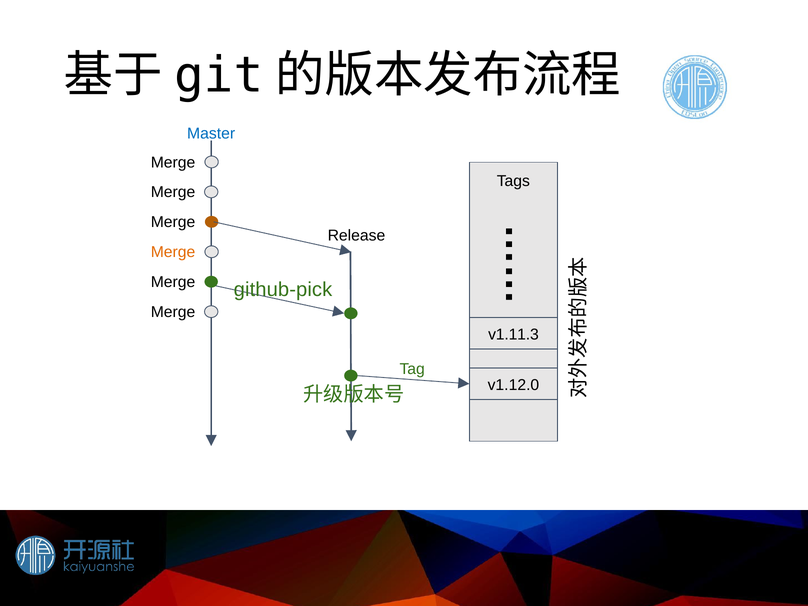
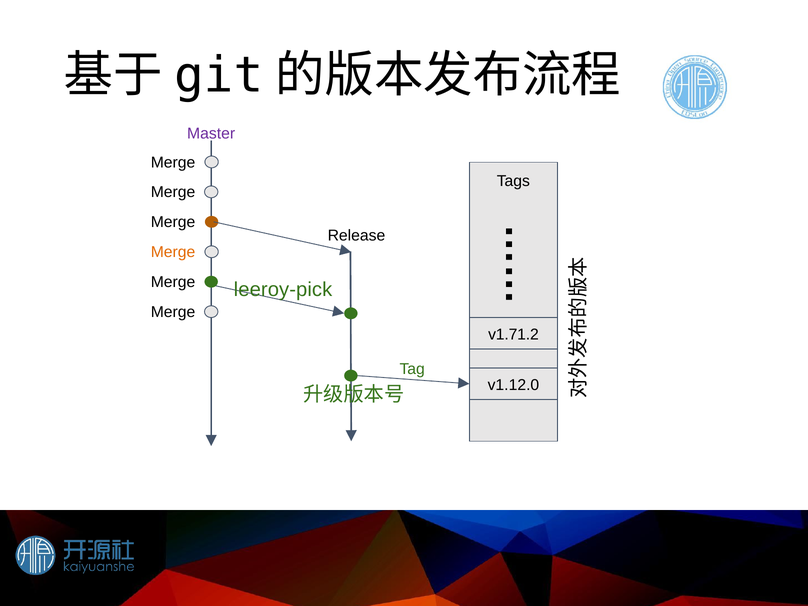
Master colour: blue -> purple (211, 134)
github-pick: github-pick -> leeroy-pick (283, 290)
v1.11.3: v1.11.3 -> v1.71.2 (513, 334)
